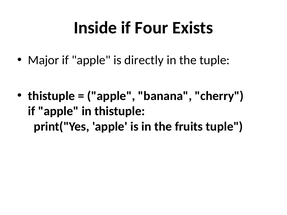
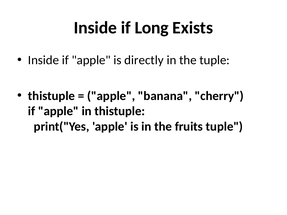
Four: Four -> Long (152, 28)
Major: Major -> Inside (43, 60)
